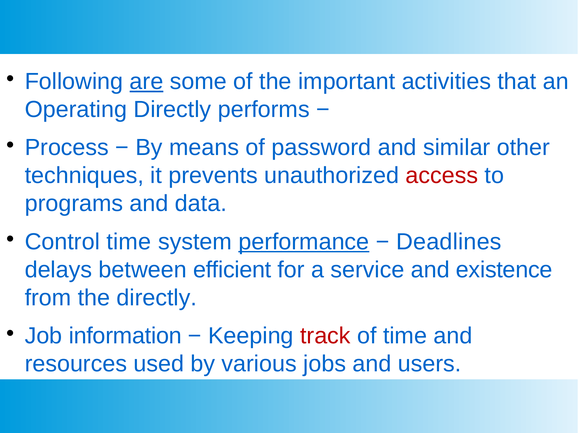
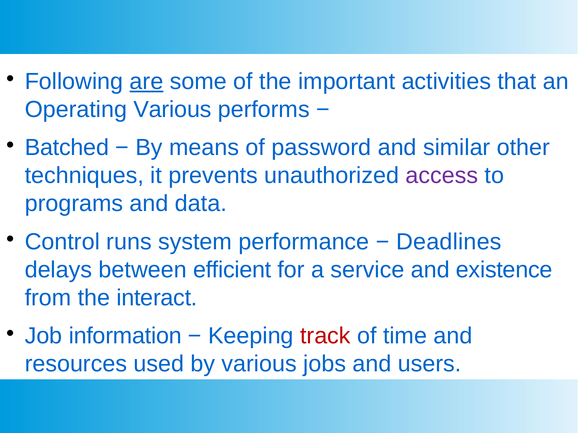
Operating Directly: Directly -> Various (172, 110)
Process: Process -> Batched (67, 148)
access colour: red -> purple (442, 176)
Control time: time -> runs (129, 242)
performance underline: present -> none (304, 242)
the directly: directly -> interact (157, 298)
